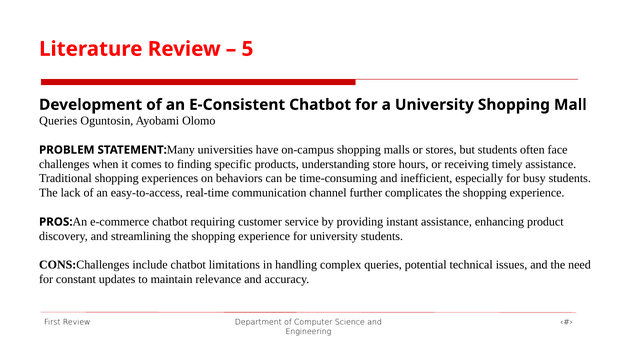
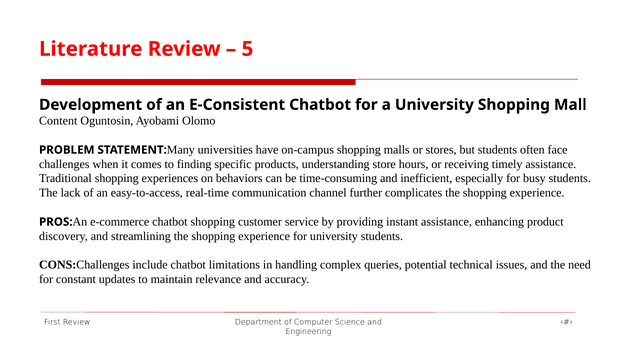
Queries: Queries -> Content (58, 121)
chatbot requiring: requiring -> shopping (213, 222)
